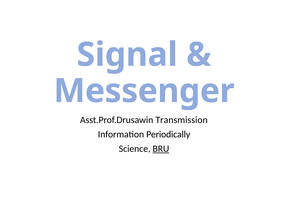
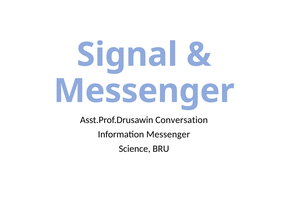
Transmission: Transmission -> Conversation (182, 120)
Information Periodically: Periodically -> Messenger (168, 134)
BRU underline: present -> none (161, 149)
